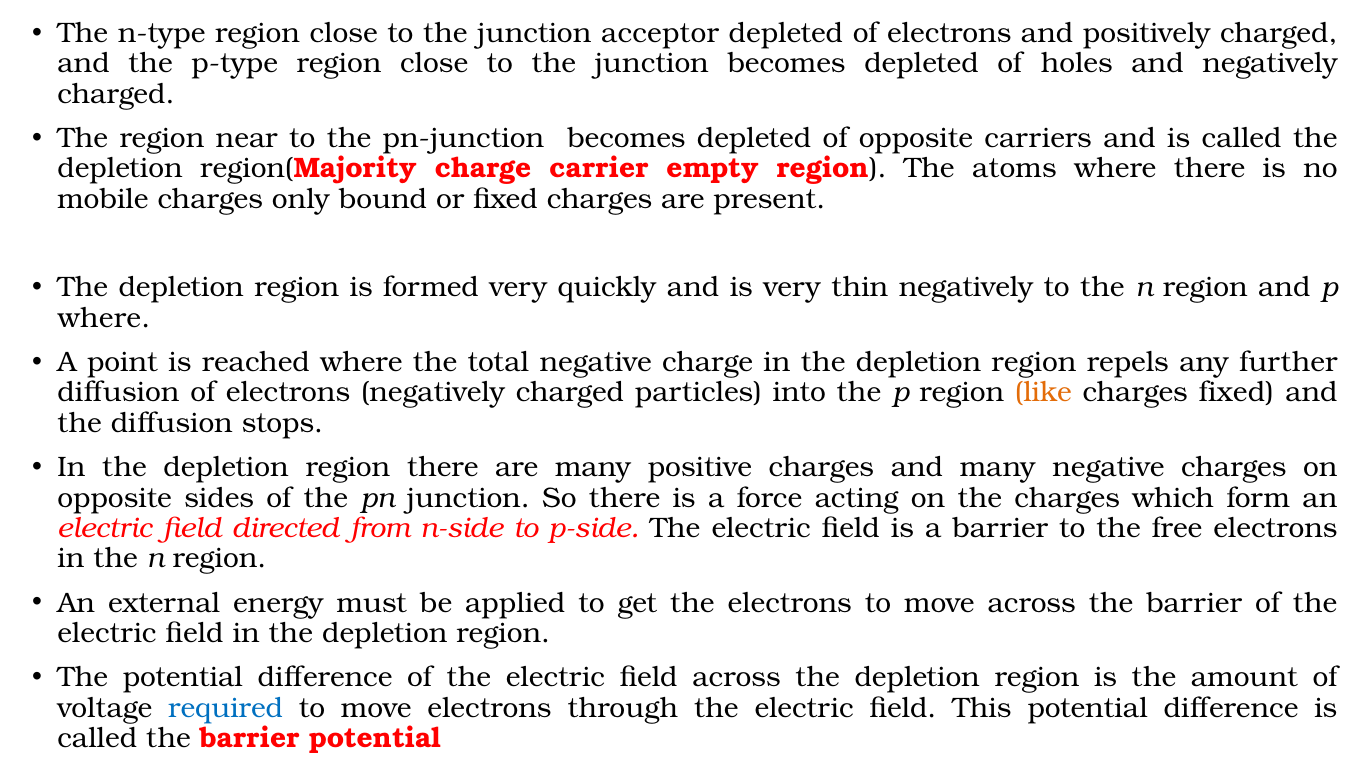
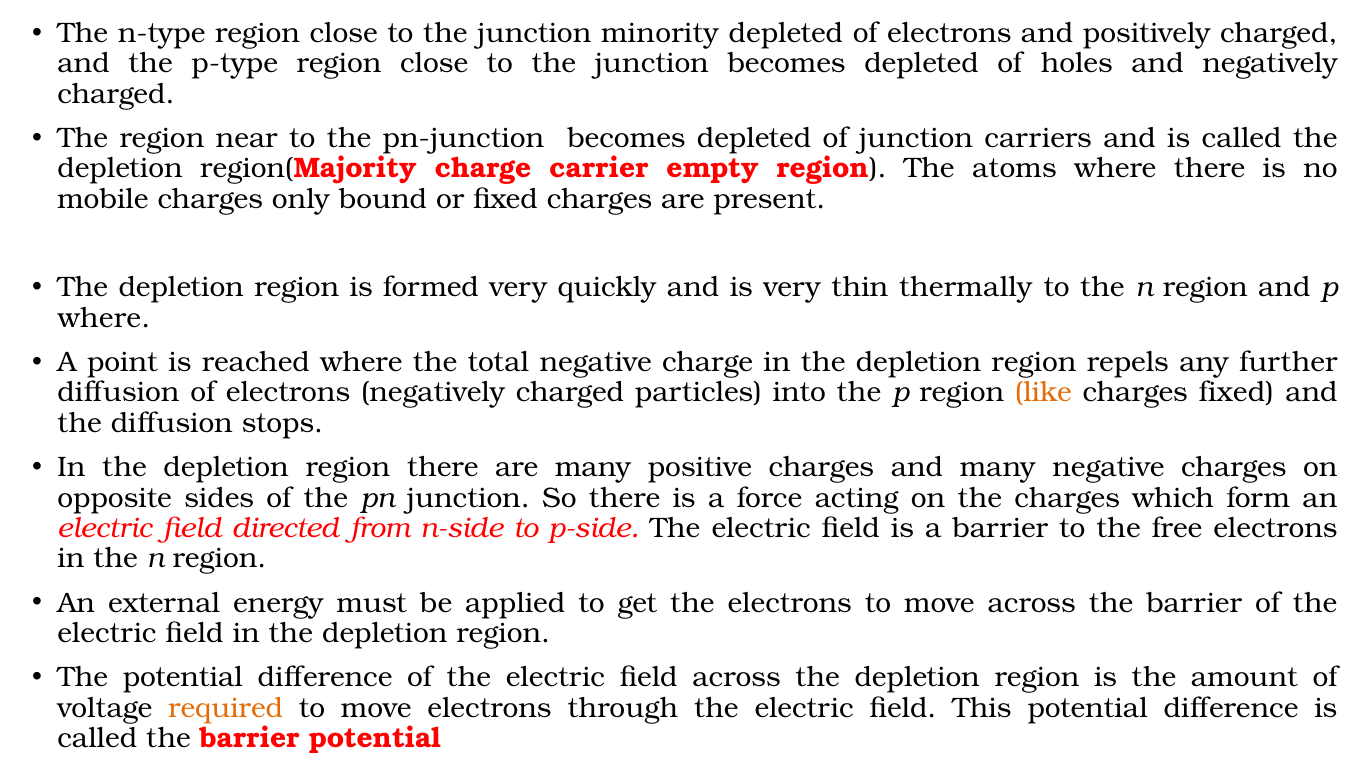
acceptor: acceptor -> minority (660, 33)
of opposite: opposite -> junction (916, 138)
thin negatively: negatively -> thermally (966, 288)
required colour: blue -> orange (226, 708)
